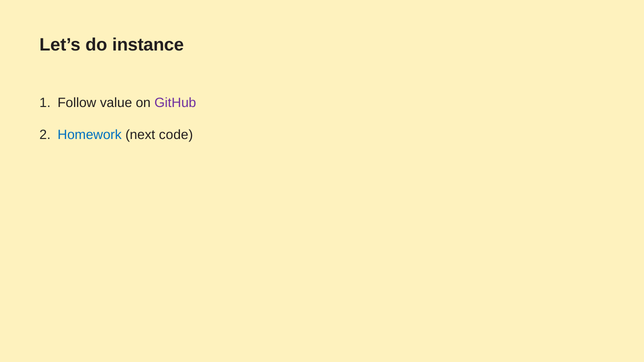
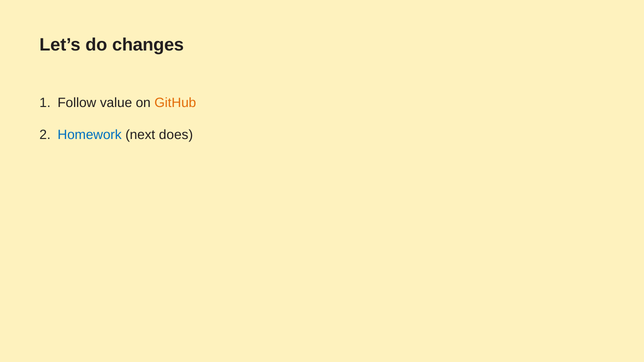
instance: instance -> changes (148, 45)
GitHub colour: purple -> orange (175, 103)
code: code -> does (176, 135)
